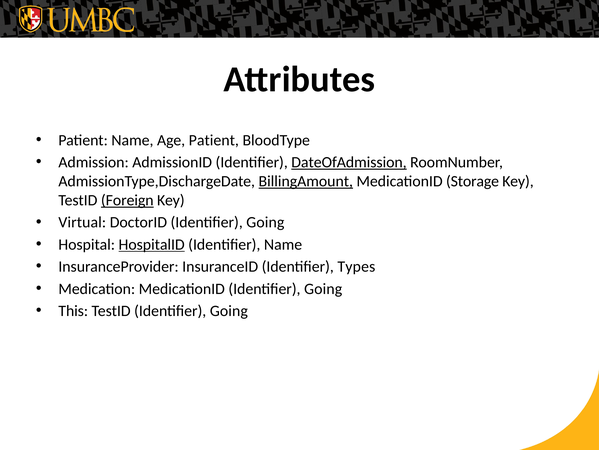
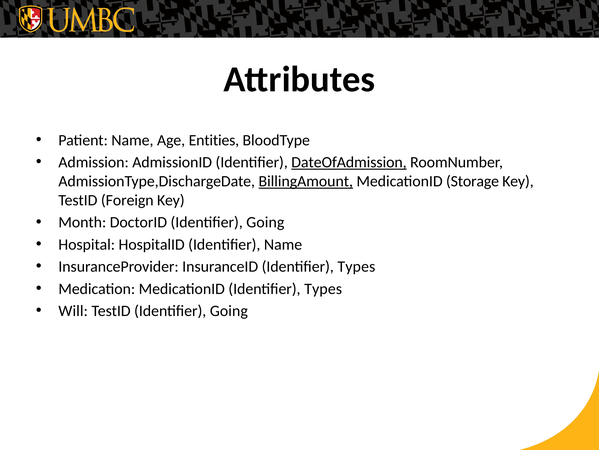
Age Patient: Patient -> Entities (214, 140)
Foreign underline: present -> none (127, 200)
Virtual: Virtual -> Month (82, 222)
HospitalID underline: present -> none (152, 244)
MedicationID Identifier Going: Going -> Types (323, 288)
This: This -> Will (73, 310)
